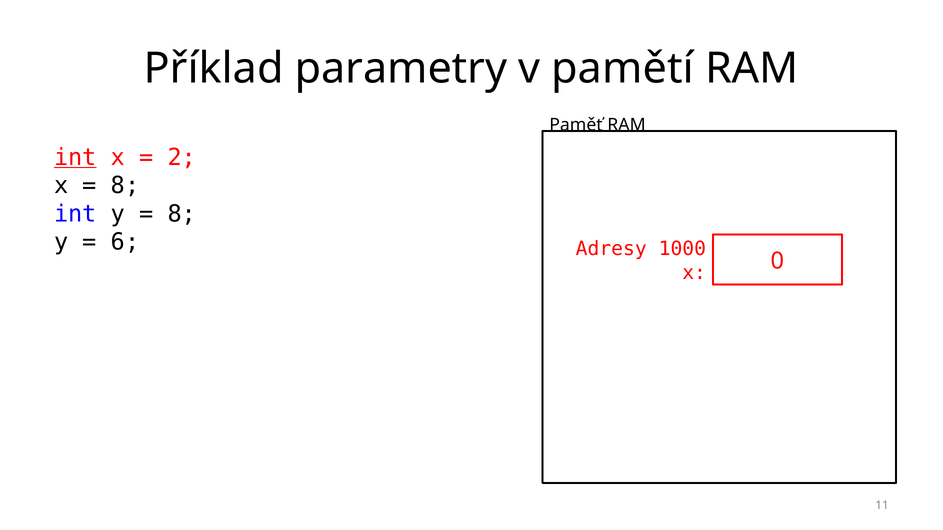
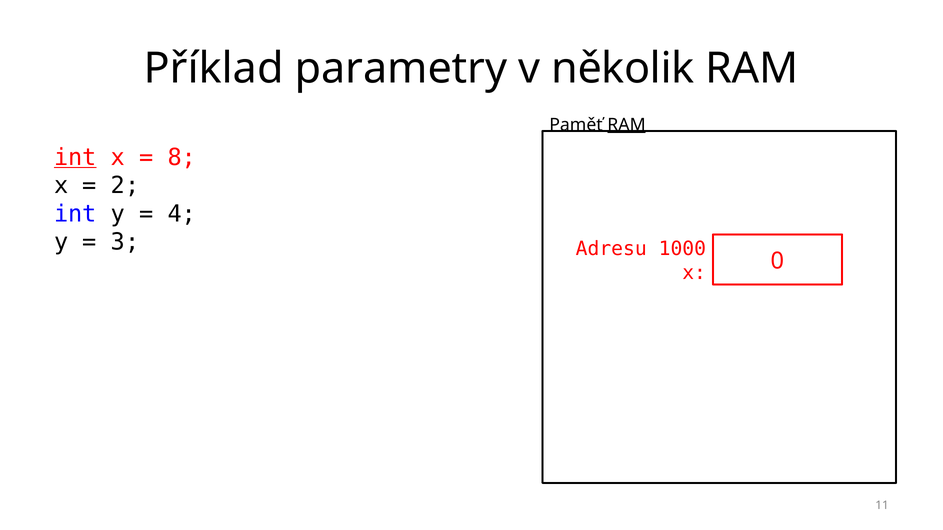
pamětí: pamětí -> několik (623, 68)
RAM underline: none -> present (626, 125)
2: 2 -> 8 (182, 157)
8: 8 -> 2 (125, 186)
8: 8 -> 4 (182, 214)
6: 6 -> 3 (125, 242)
Adresy: Adresy -> Adresu (611, 249)
